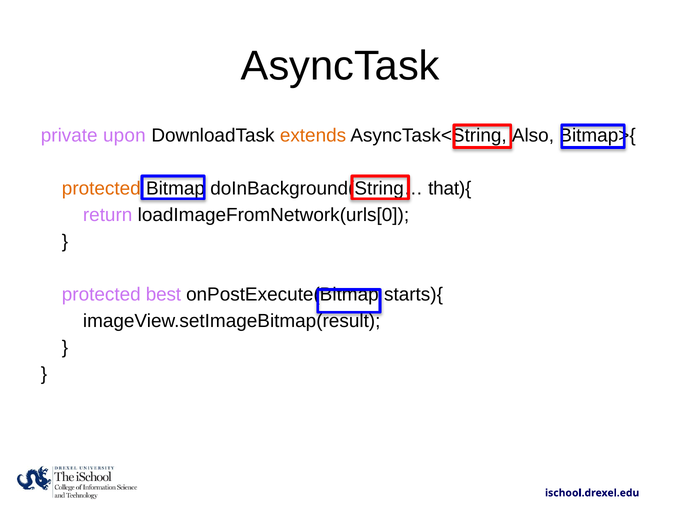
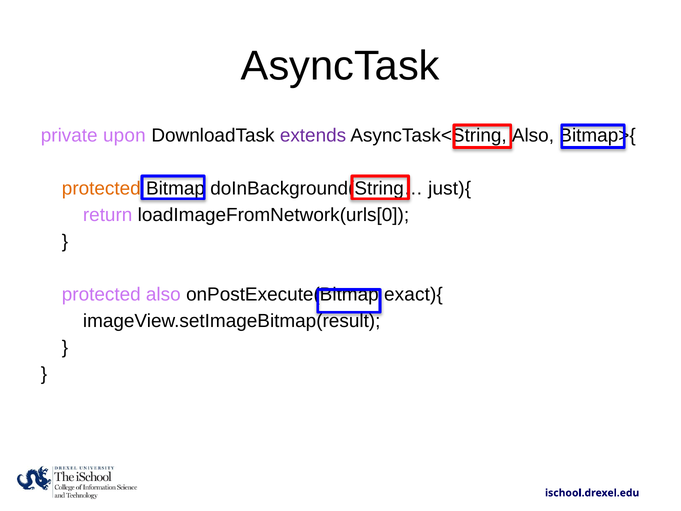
extends colour: orange -> purple (313, 135)
that){: that){ -> just){ (450, 188)
protected best: best -> also (163, 294)
starts){: starts){ -> exact){ (413, 294)
